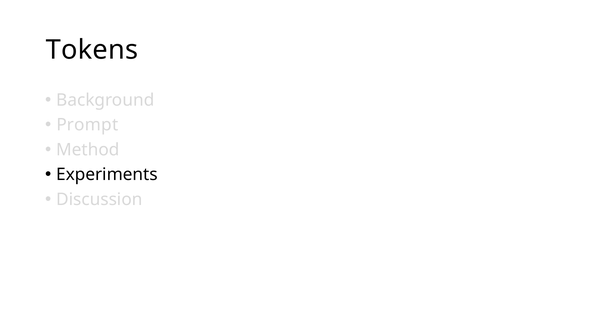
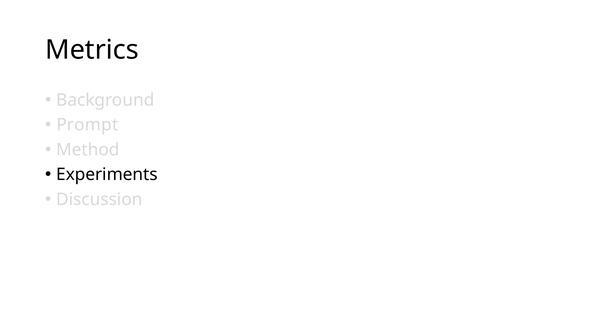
Tokens: Tokens -> Metrics (92, 50)
